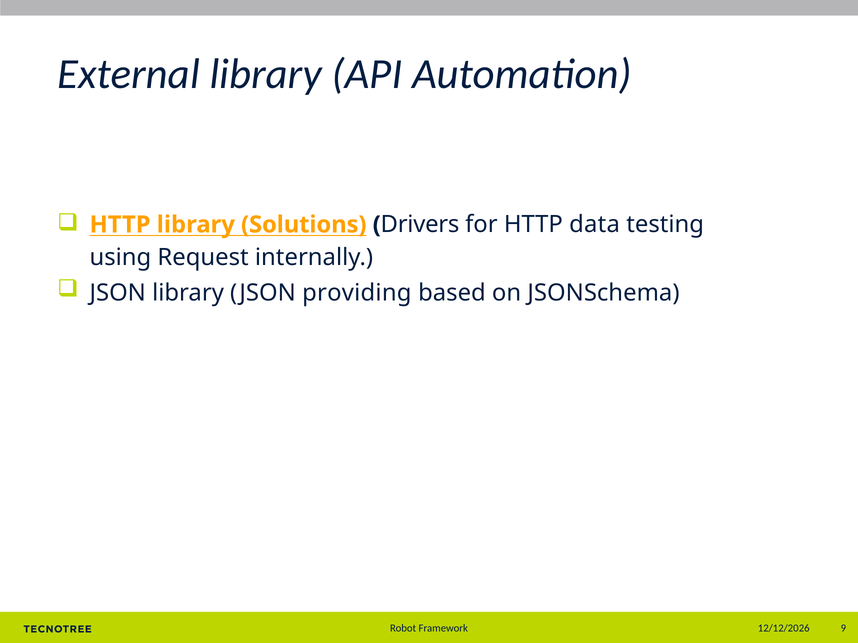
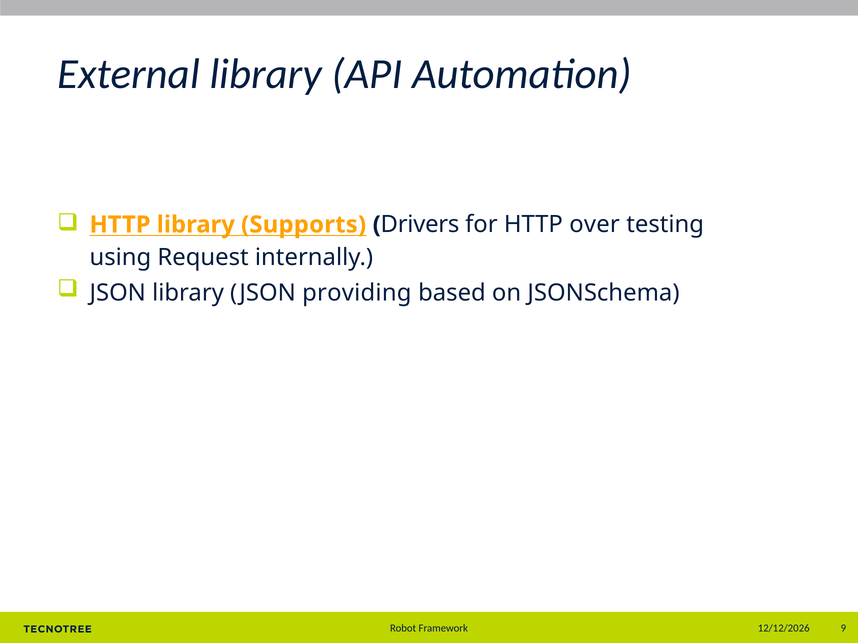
Solutions: Solutions -> Supports (304, 225)
data: data -> over (595, 225)
